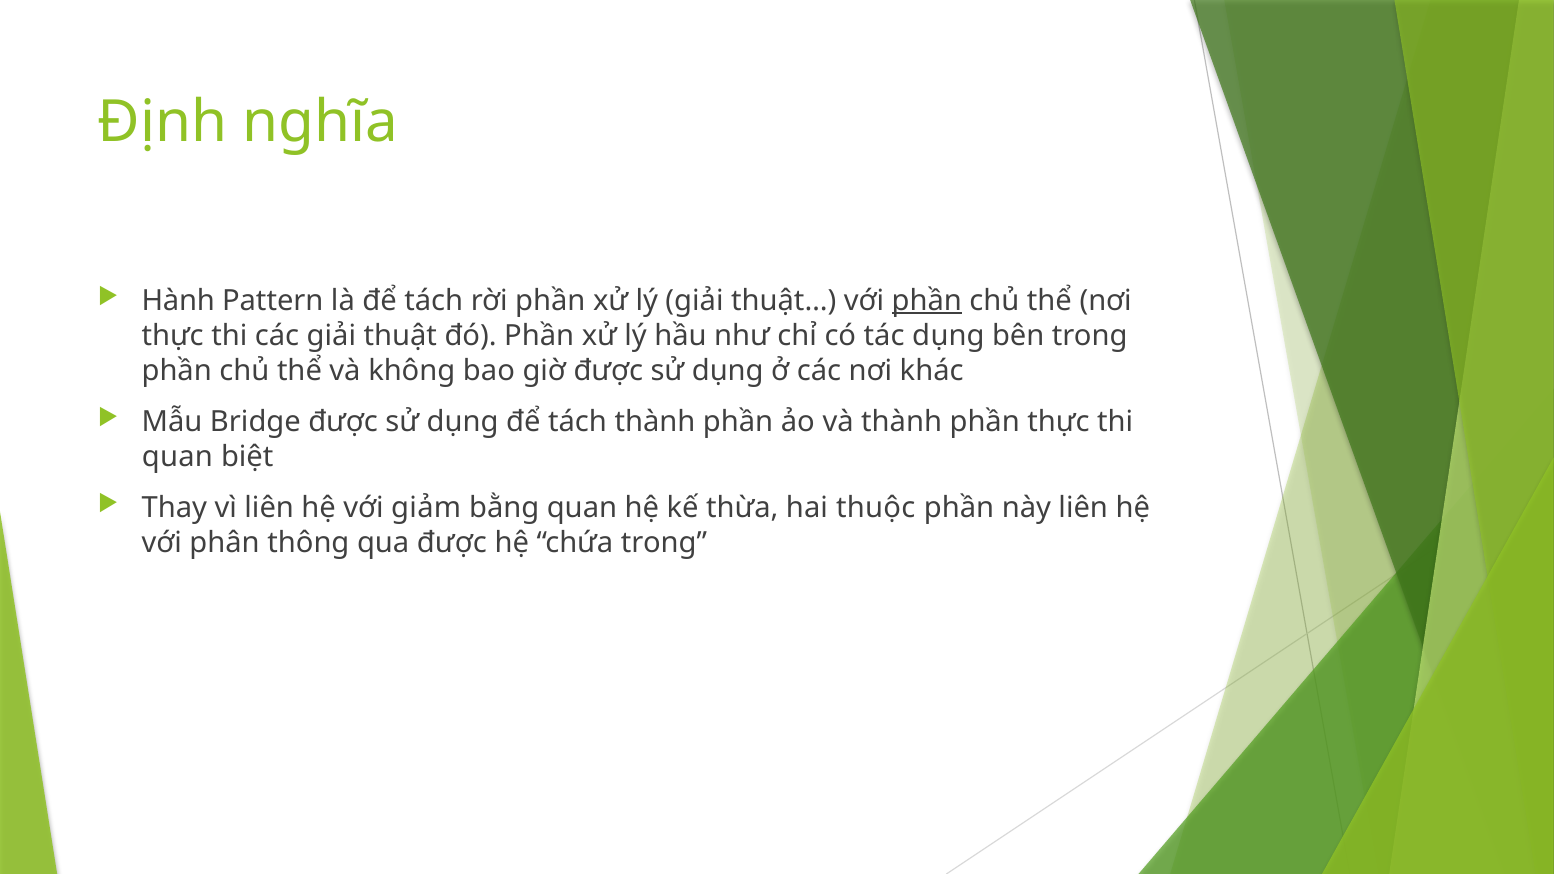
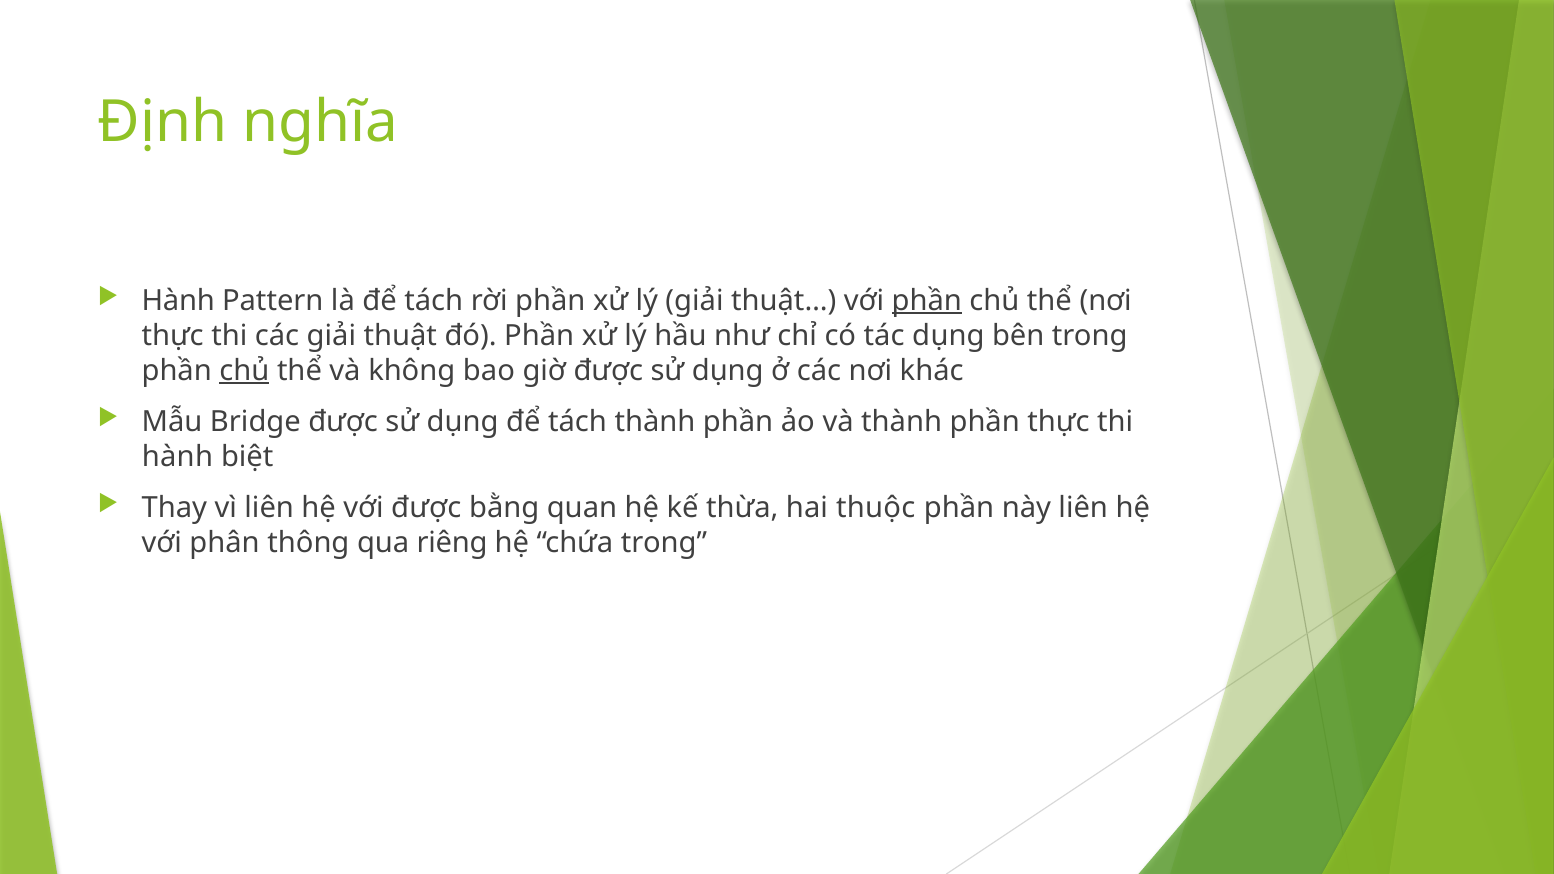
chủ underline: none -> present (244, 371)
quan: quan -> hành (177, 457)
với giảm: giảm -> được (426, 508)
qua được: được -> riêng (452, 543)
